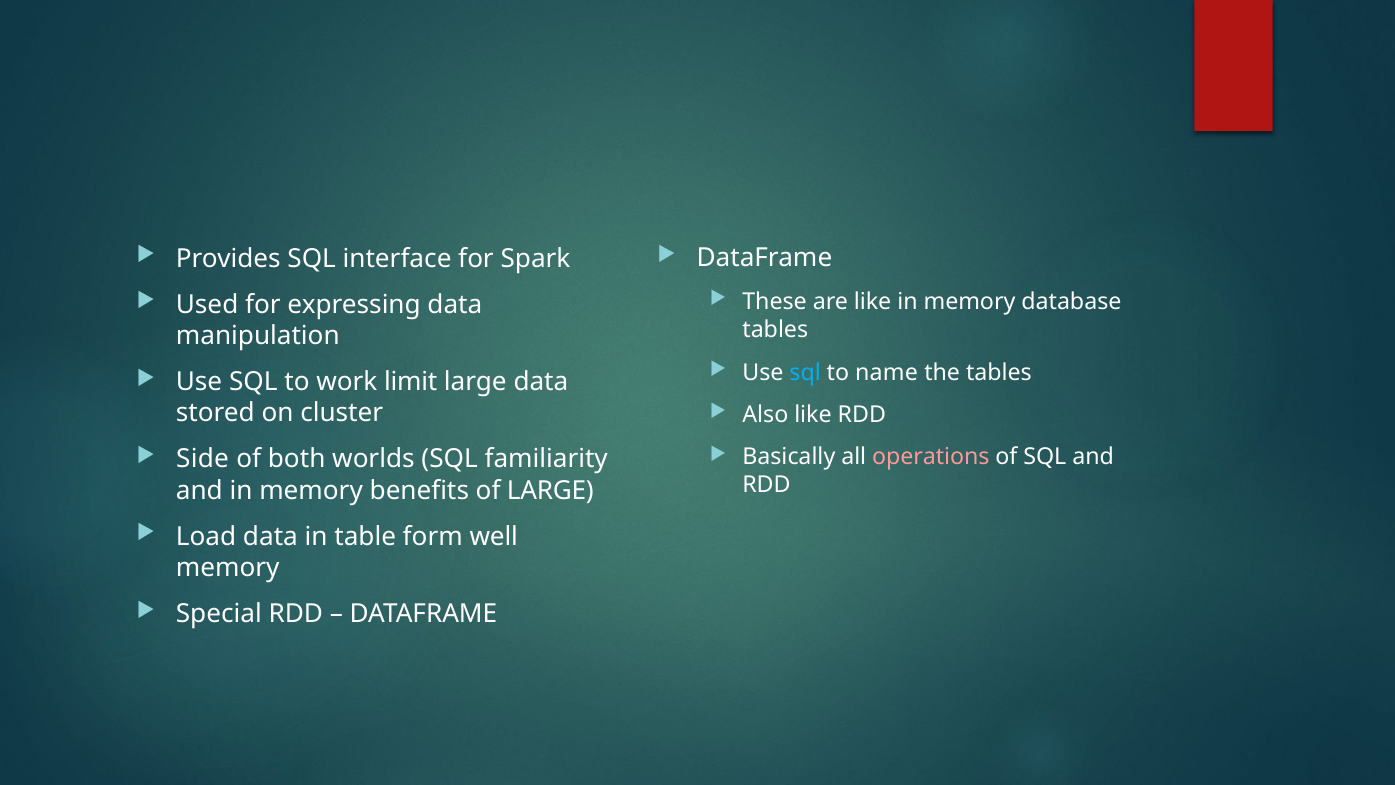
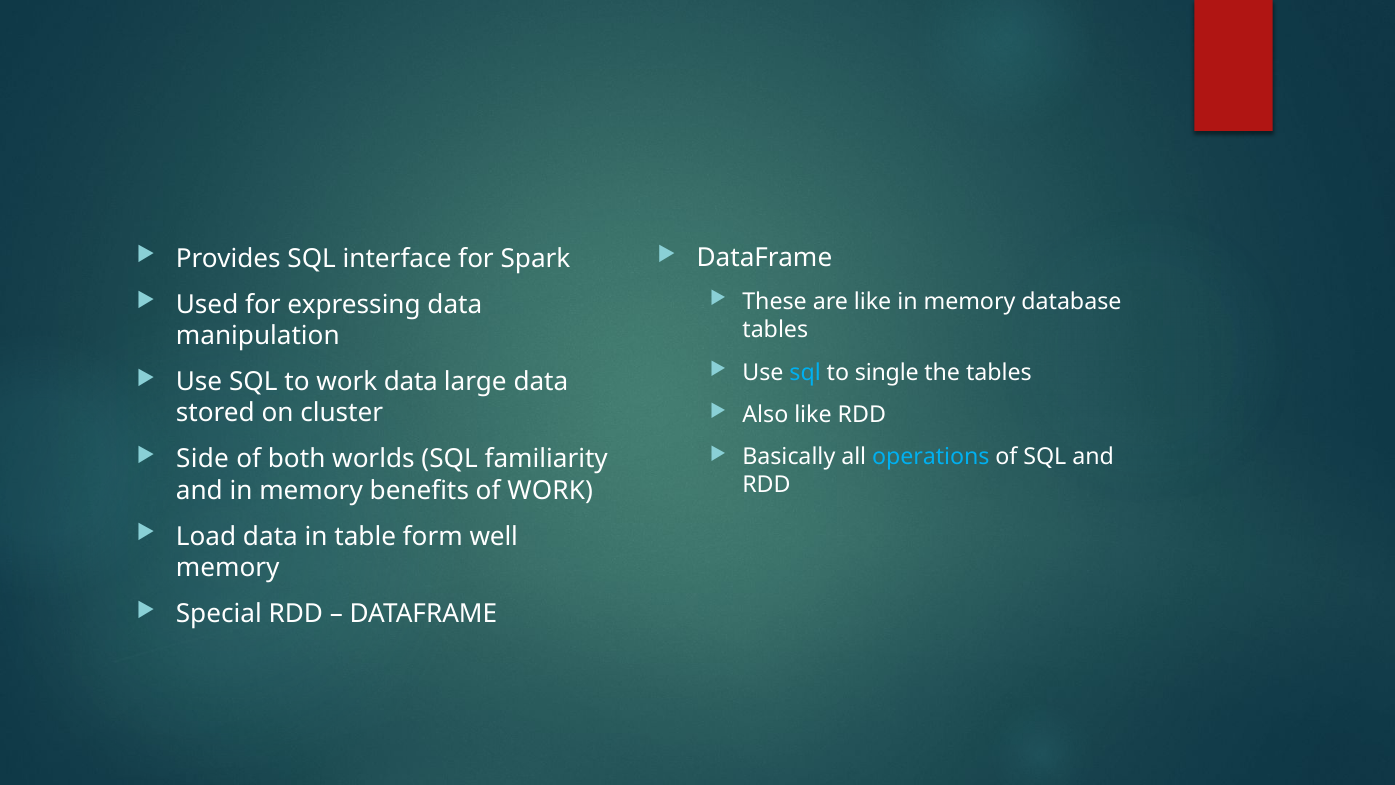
name: name -> single (887, 372)
work limit: limit -> data (411, 382)
operations colour: pink -> light blue (931, 457)
of LARGE: LARGE -> WORK (550, 490)
